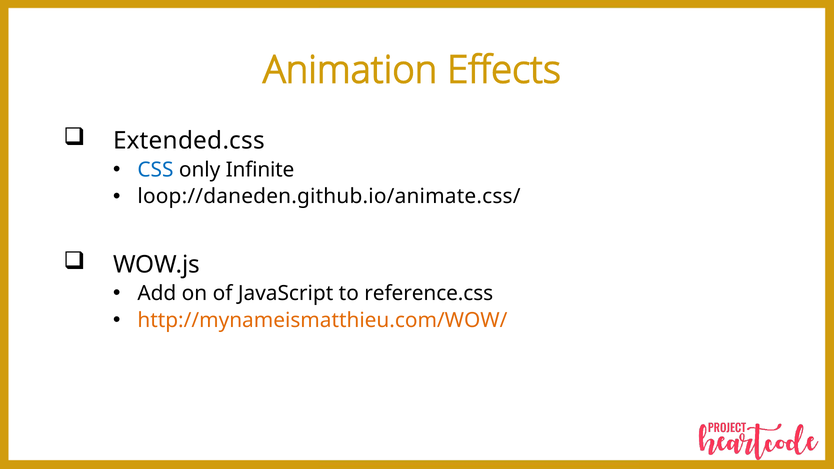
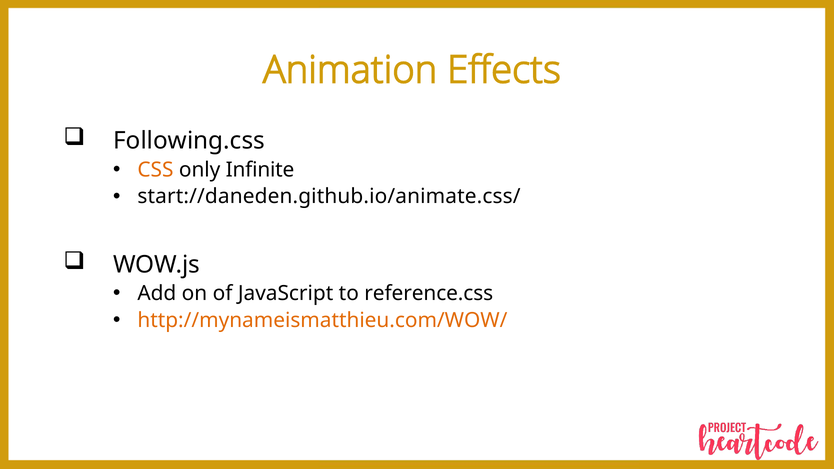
Extended.css: Extended.css -> Following.css (189, 141)
CSS colour: blue -> orange (155, 170)
loop://daneden.github.io/animate.css/: loop://daneden.github.io/animate.css/ -> start://daneden.github.io/animate.css/ (329, 197)
